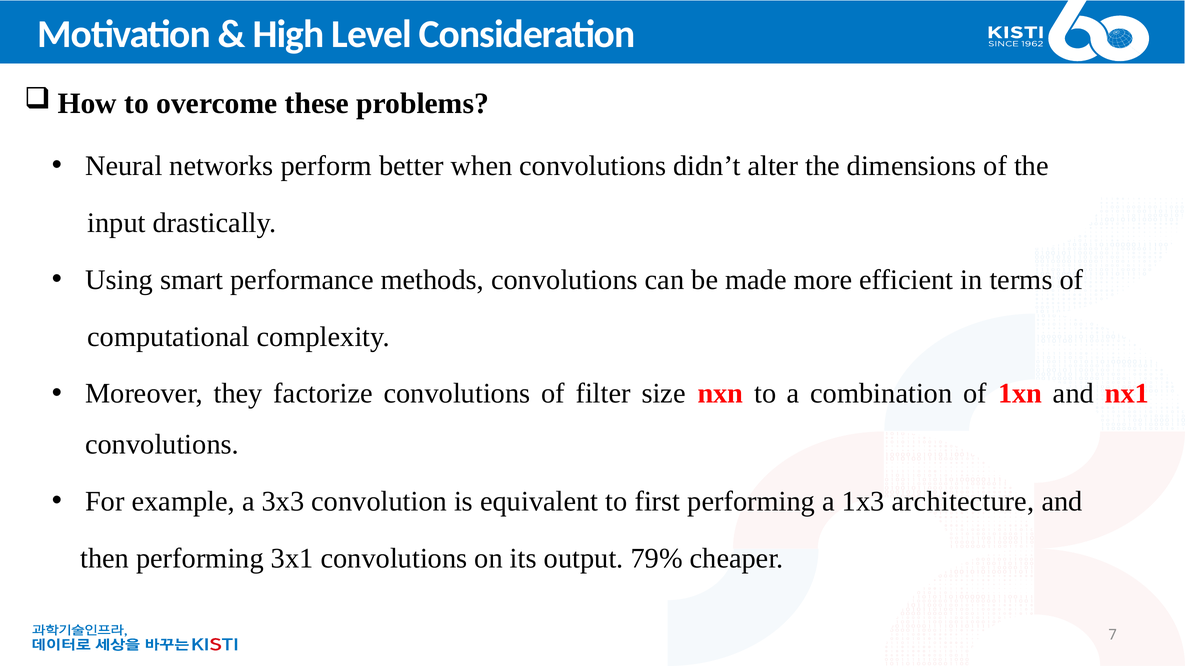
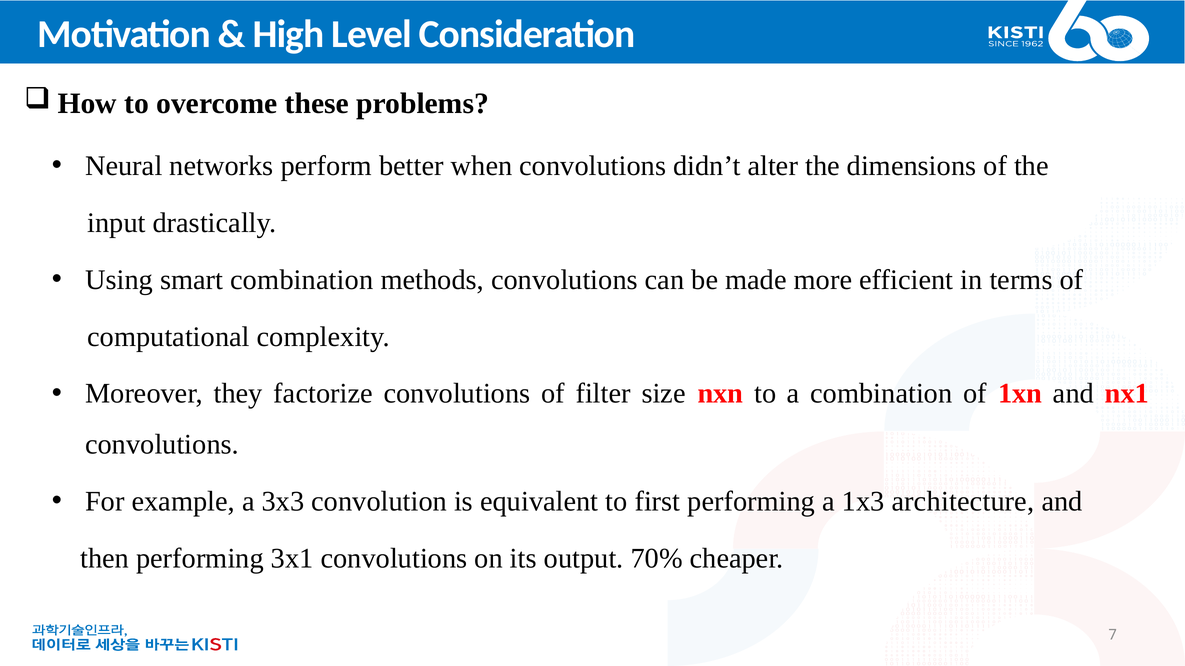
smart performance: performance -> combination (302, 280)
79%: 79% -> 70% (657, 559)
